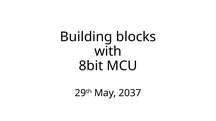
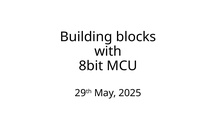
2037: 2037 -> 2025 (130, 93)
